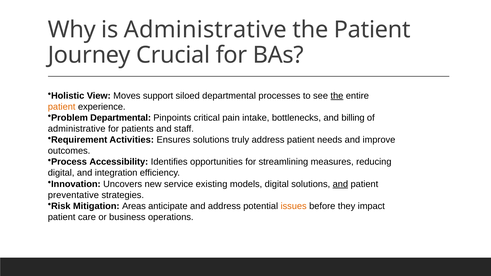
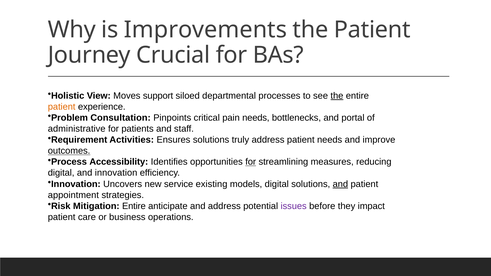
is Administrative: Administrative -> Improvements (205, 30)
Problem Departmental: Departmental -> Consultation (121, 118)
pain intake: intake -> needs (256, 118)
billing: billing -> portal (353, 118)
outcomes underline: none -> present (69, 151)
for underline: none -> present (251, 162)
and integration: integration -> innovation (116, 173)
preventative: preventative -> appointment (73, 195)
Mitigation Areas: Areas -> Entire (134, 206)
issues colour: orange -> purple (294, 206)
